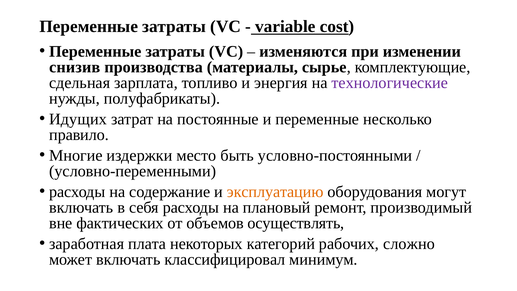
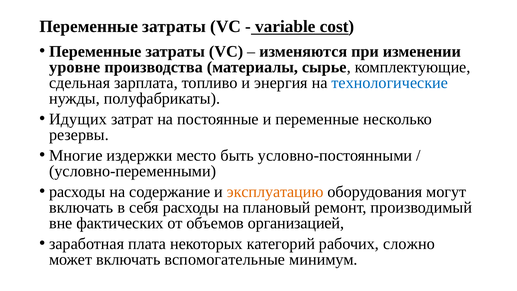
снизив: снизив -> уровне (75, 67)
технологические colour: purple -> blue (390, 83)
правило: правило -> резервы (79, 135)
осуществлять: осуществлять -> организацией (296, 223)
классифицировал: классифицировал -> вспомогательные (225, 259)
